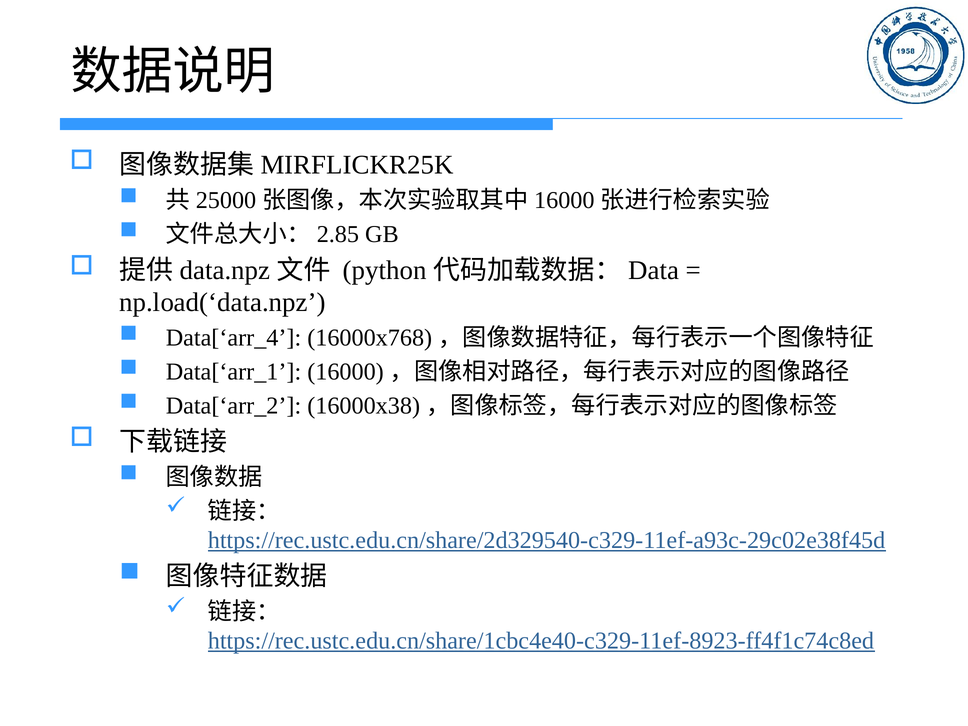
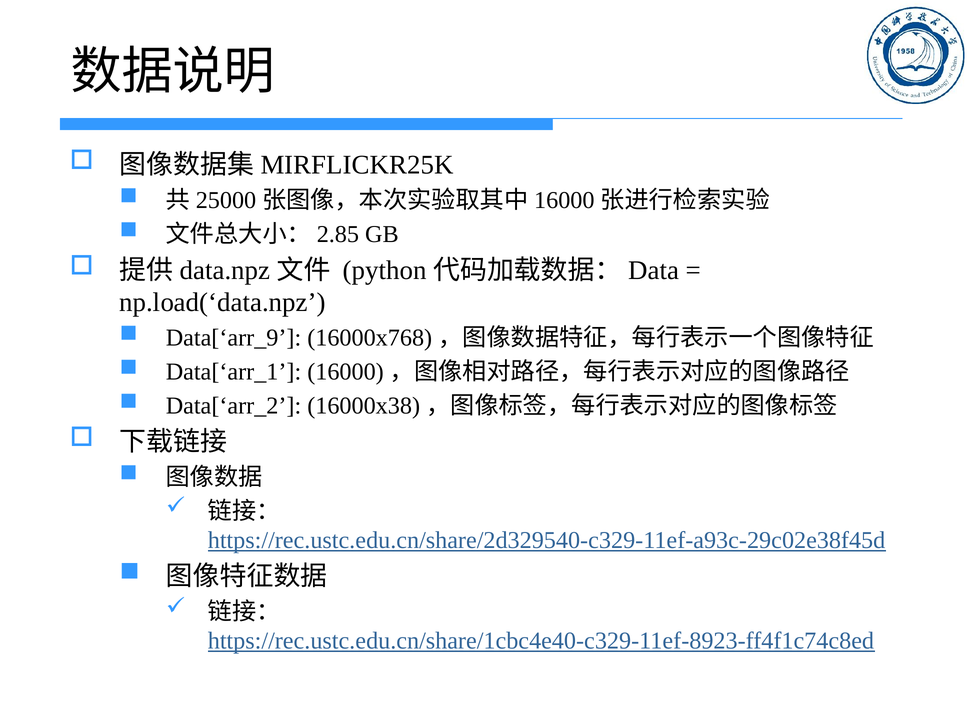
Data[‘arr_4: Data[‘arr_4 -> Data[‘arr_9 (234, 338)
